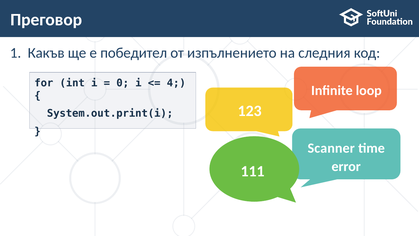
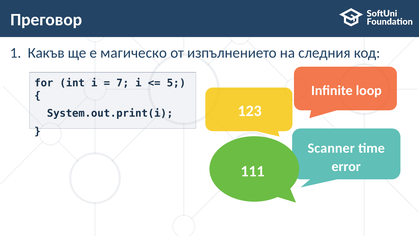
победител: победител -> магическо (134, 53)
0: 0 -> 7 (123, 83)
4: 4 -> 5 (176, 83)
